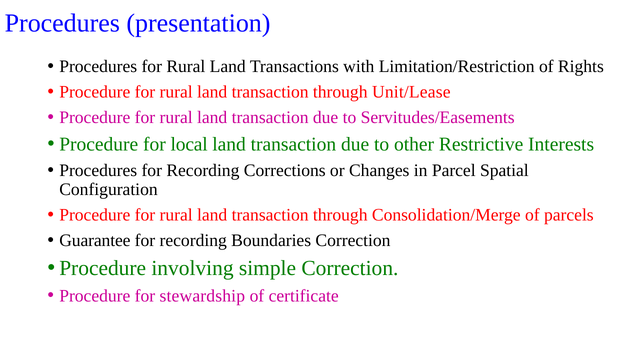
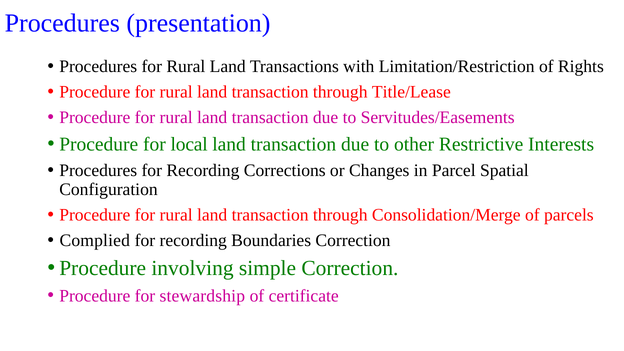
Unit/Lease: Unit/Lease -> Title/Lease (411, 92)
Guarantee: Guarantee -> Complied (95, 241)
